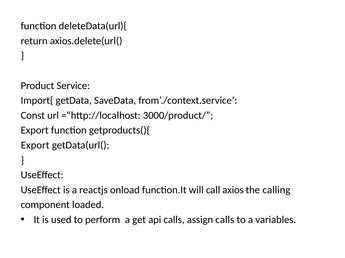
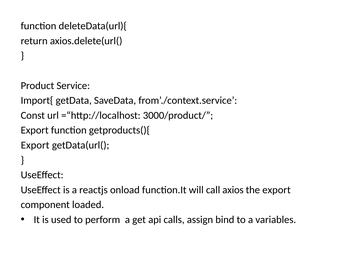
the calling: calling -> export (277, 190)
assign calls: calls -> bind (225, 220)
